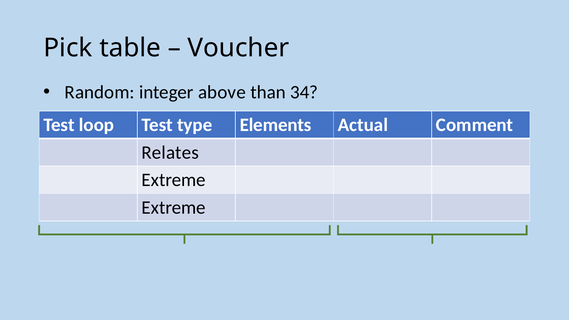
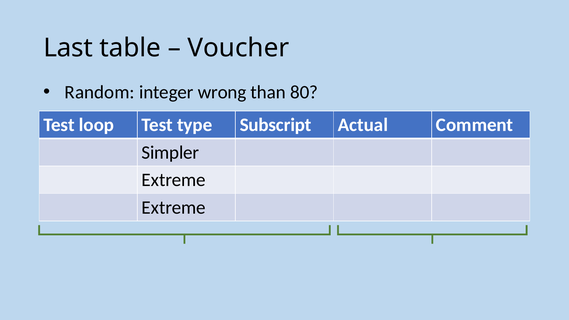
Pick: Pick -> Last (68, 48)
above: above -> wrong (222, 92)
34: 34 -> 80 (304, 92)
Elements: Elements -> Subscript (276, 125)
Relates: Relates -> Simpler (170, 153)
